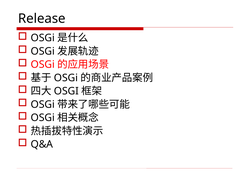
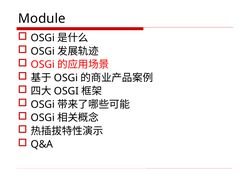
Release: Release -> Module (42, 18)
